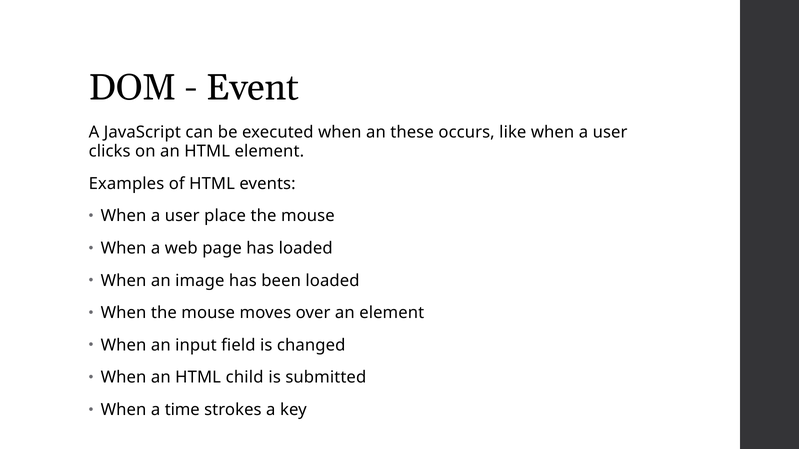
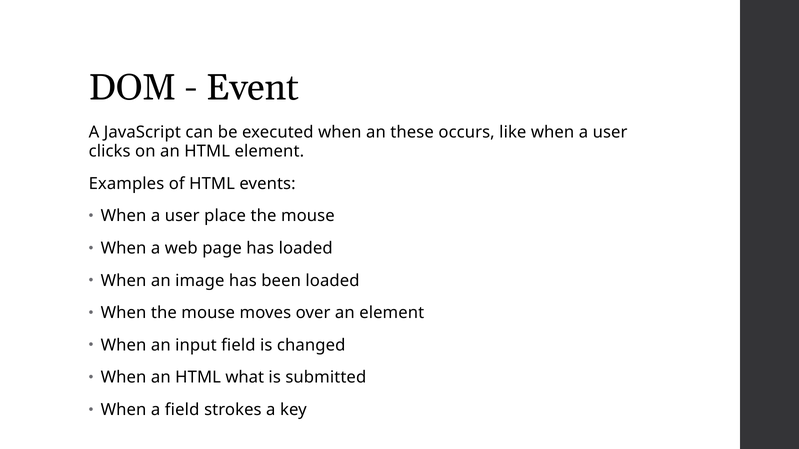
child: child -> what (245, 378)
a time: time -> field (182, 410)
